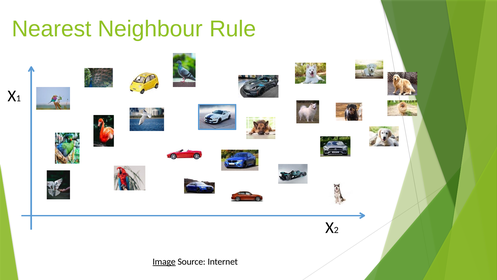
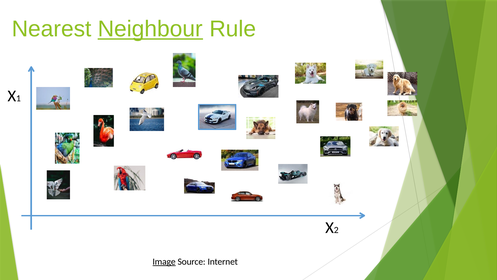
Neighbour underline: none -> present (150, 29)
